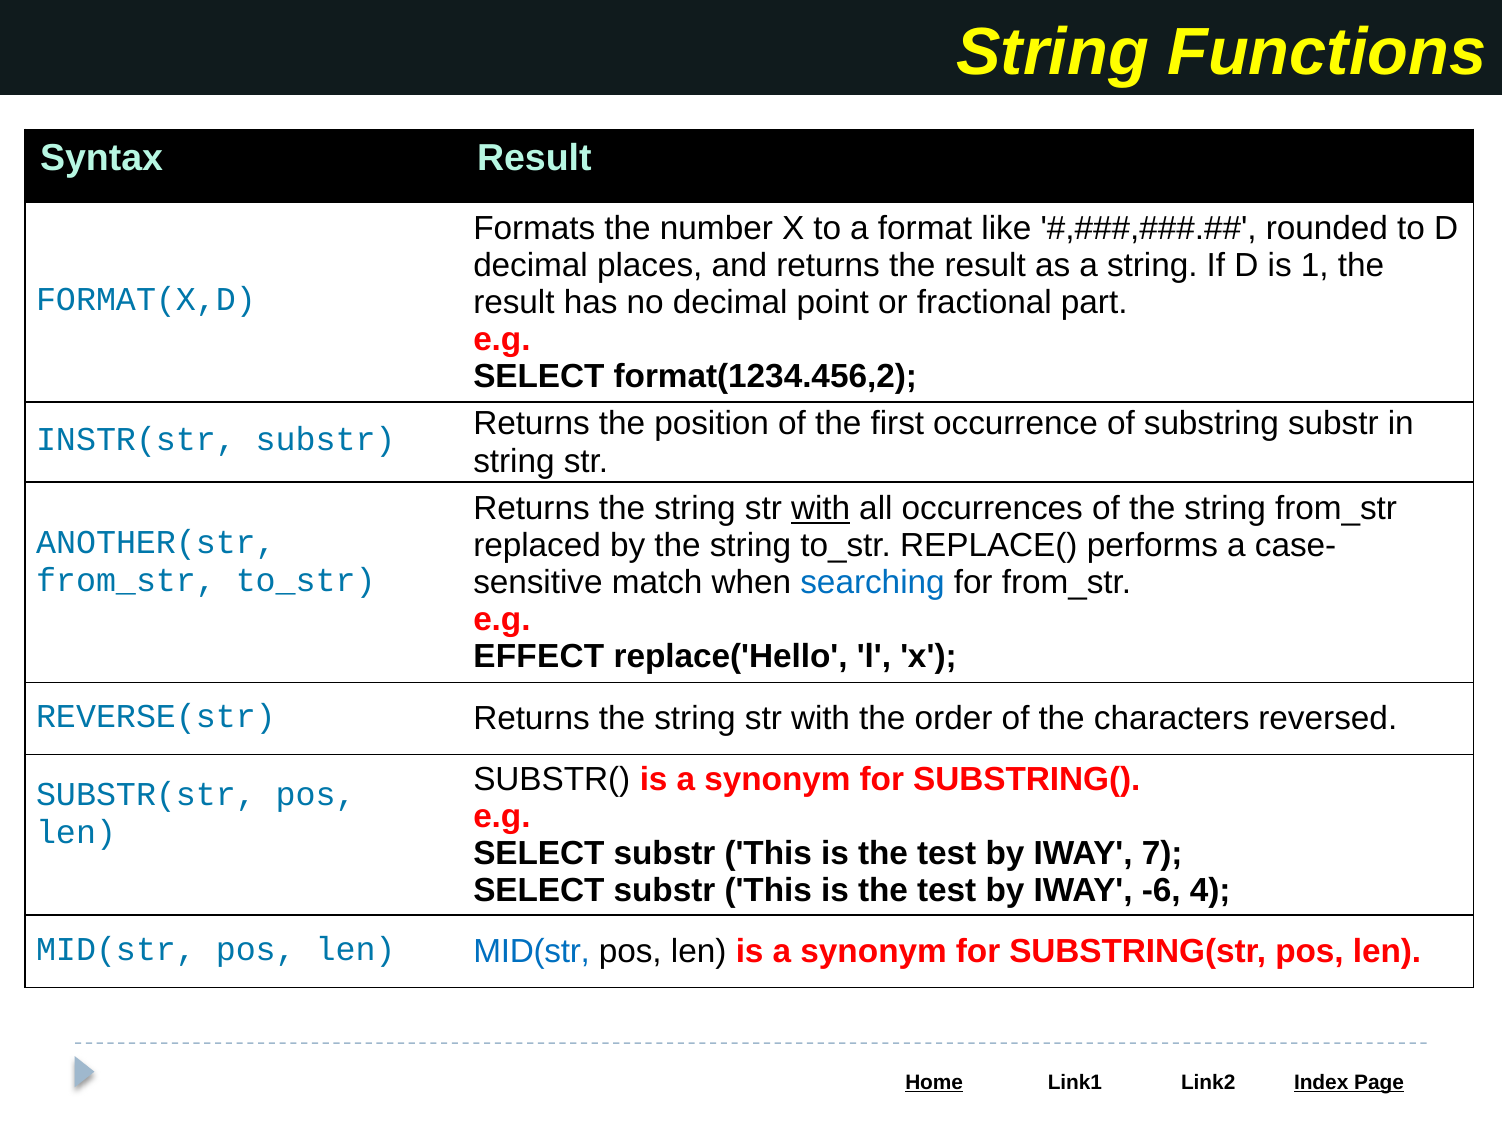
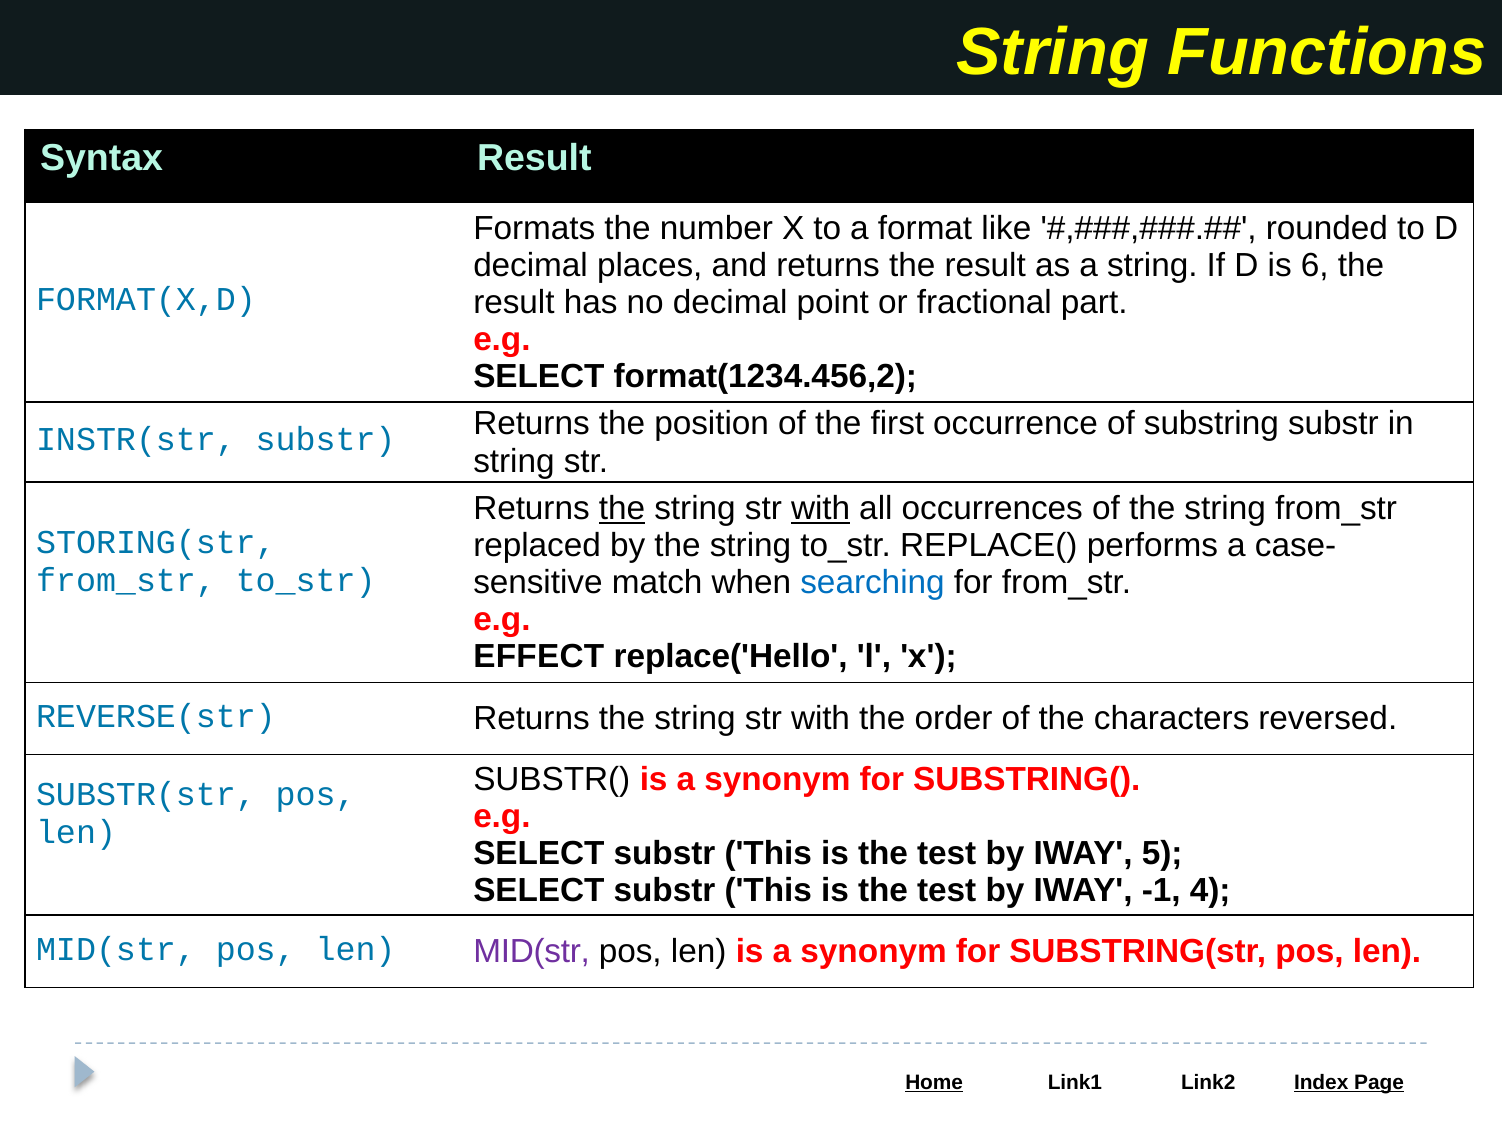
1: 1 -> 6 (1315, 265)
the underline: none -> present (622, 509)
ANOTHER(str: ANOTHER(str -> STORING(str (156, 542)
7: 7 -> 5 (1162, 854)
-6: -6 -> -1 (1161, 891)
MID(str colour: blue -> purple (532, 952)
